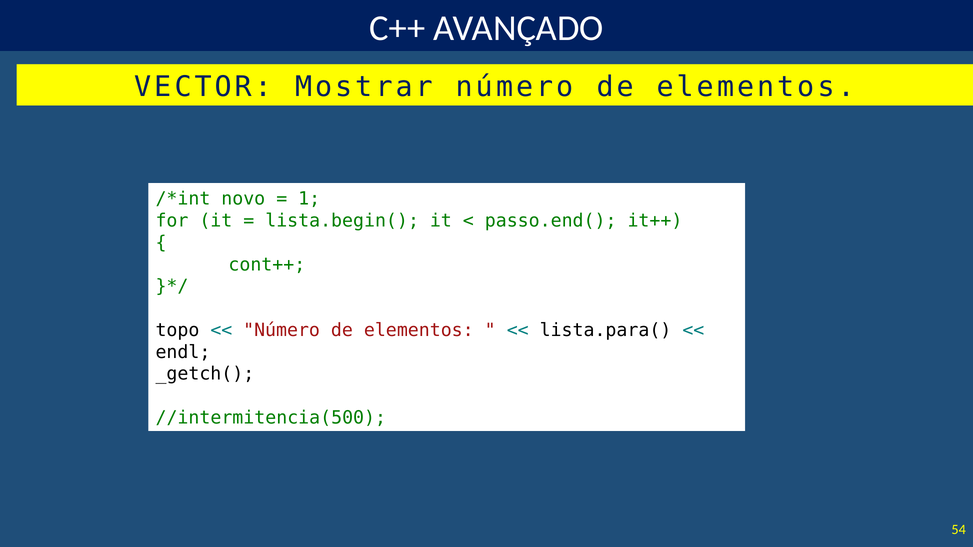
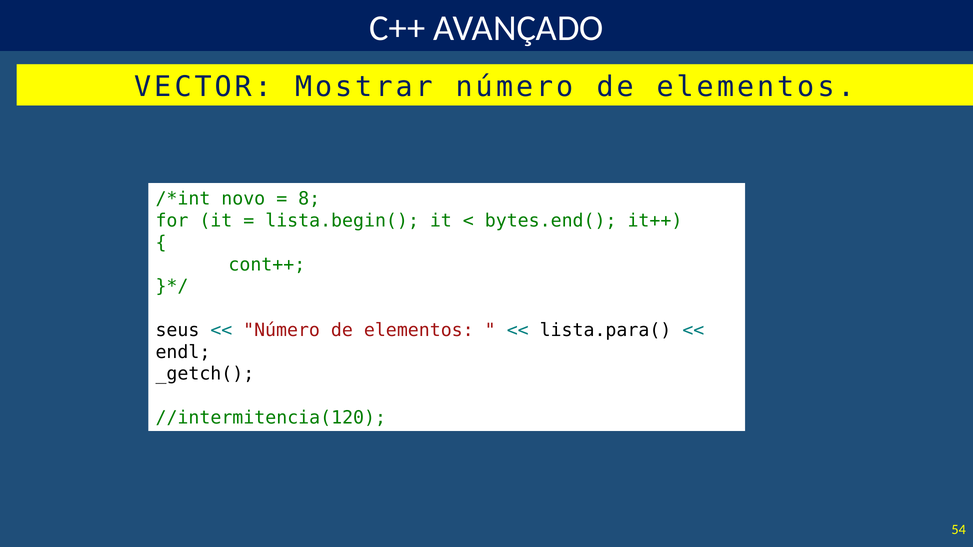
1: 1 -> 8 (309, 199)
passo.end(: passo.end( -> bytes.end( (551, 221)
topo: topo -> seus (177, 330)
//intermitencia(500: //intermitencia(500 -> //intermitencia(120 (271, 418)
